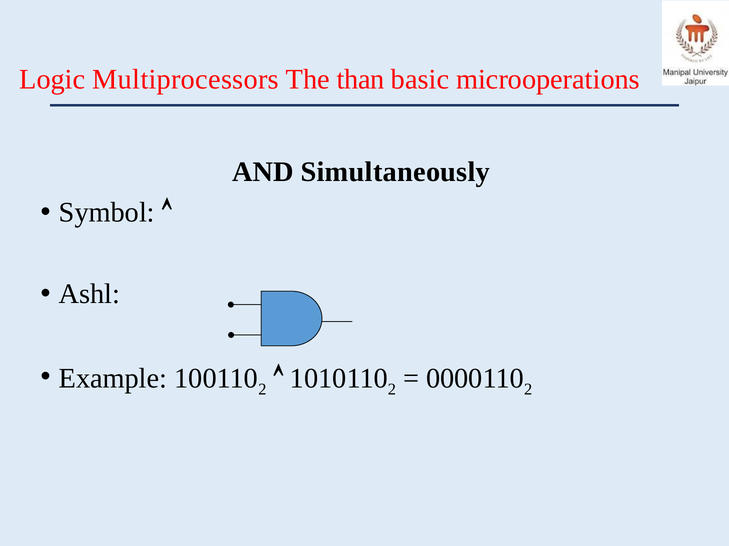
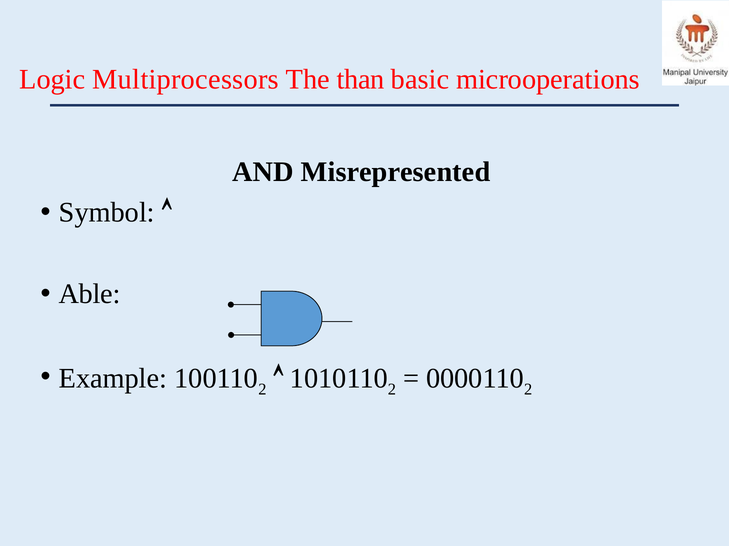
Simultaneously: Simultaneously -> Misrepresented (396, 172)
Ashl: Ashl -> Able (90, 294)
